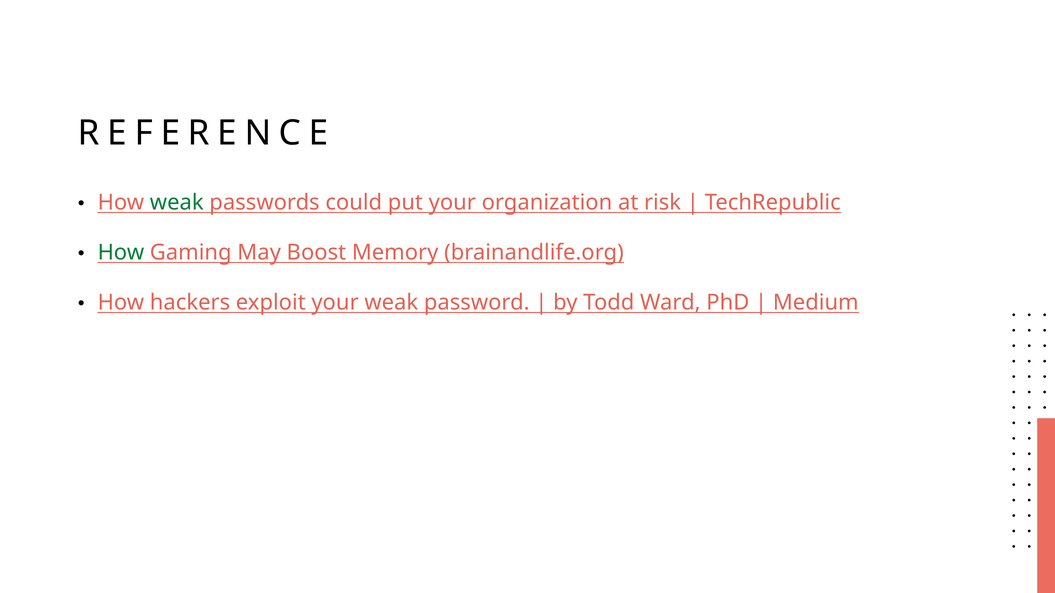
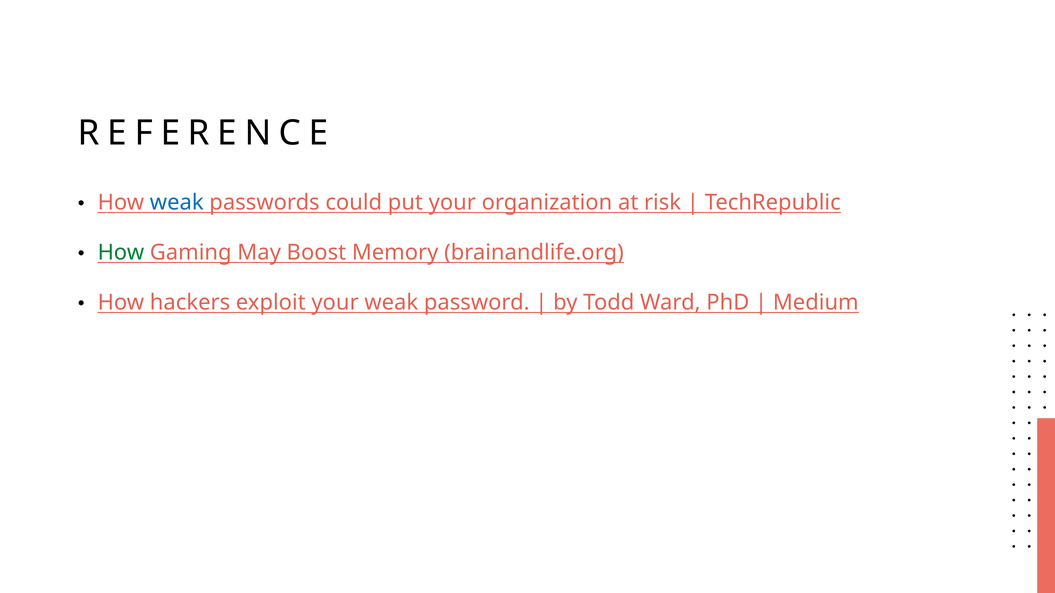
weak colour: green -> blue (177, 202)
